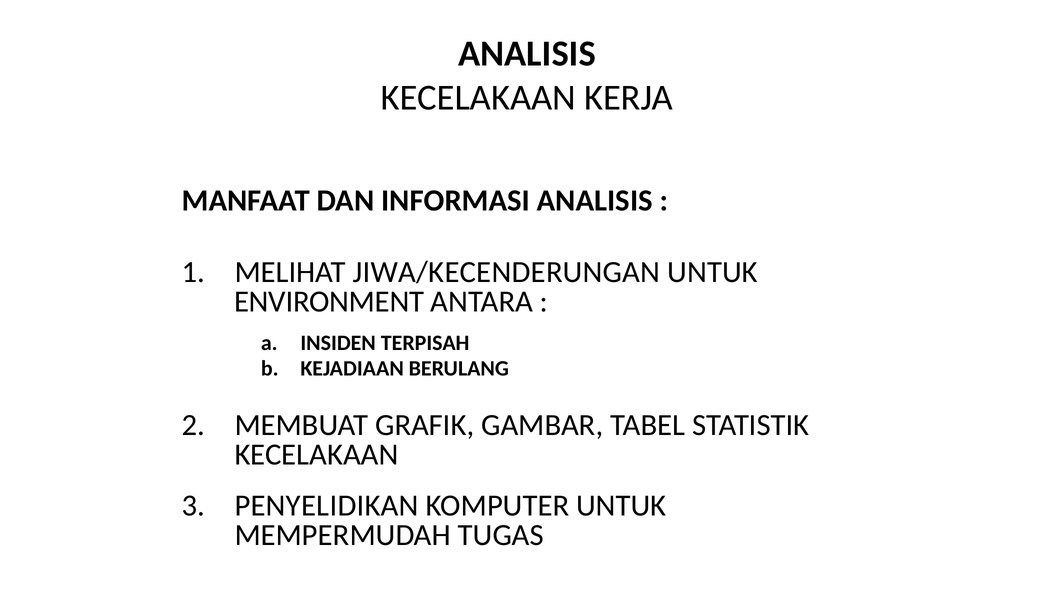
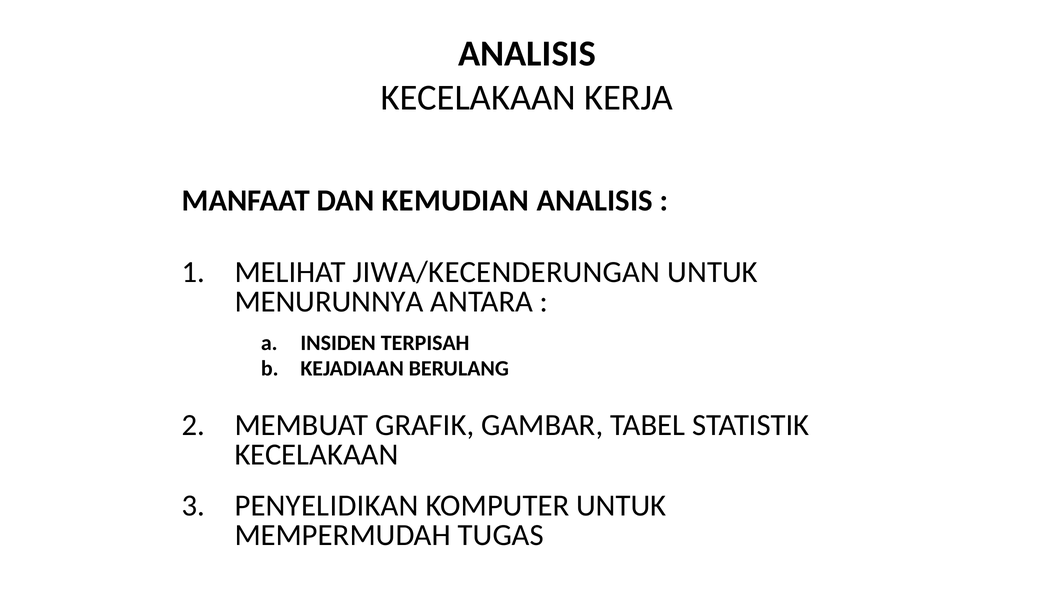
INFORMASI: INFORMASI -> KEMUDIAN (455, 201)
ENVIRONMENT: ENVIRONMENT -> MENURUNNYA (329, 301)
